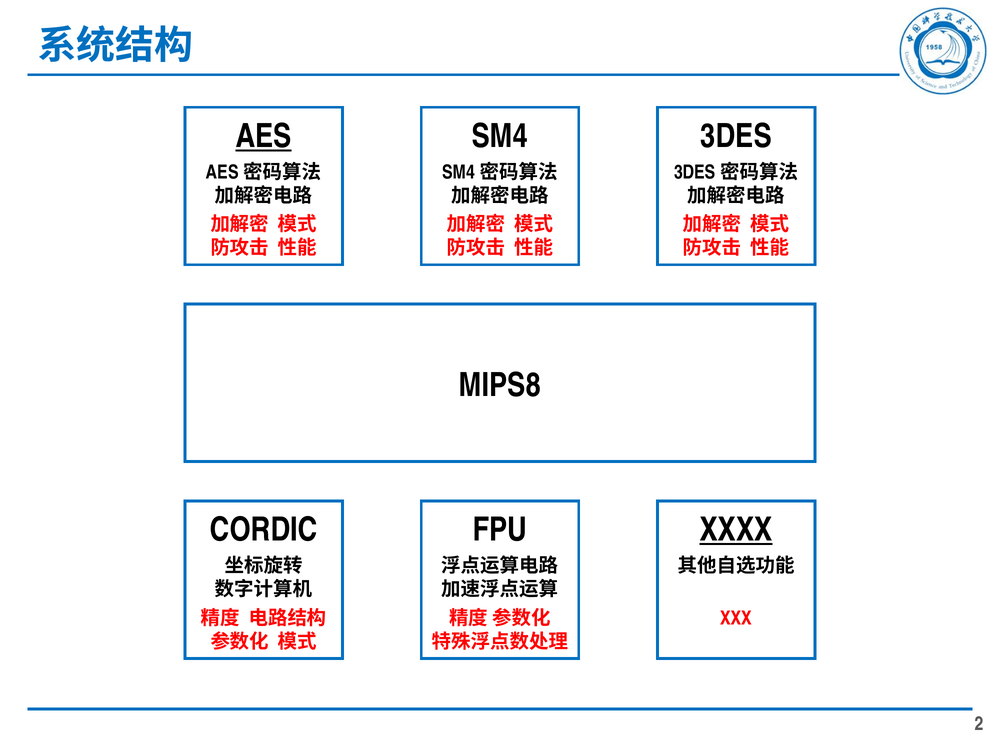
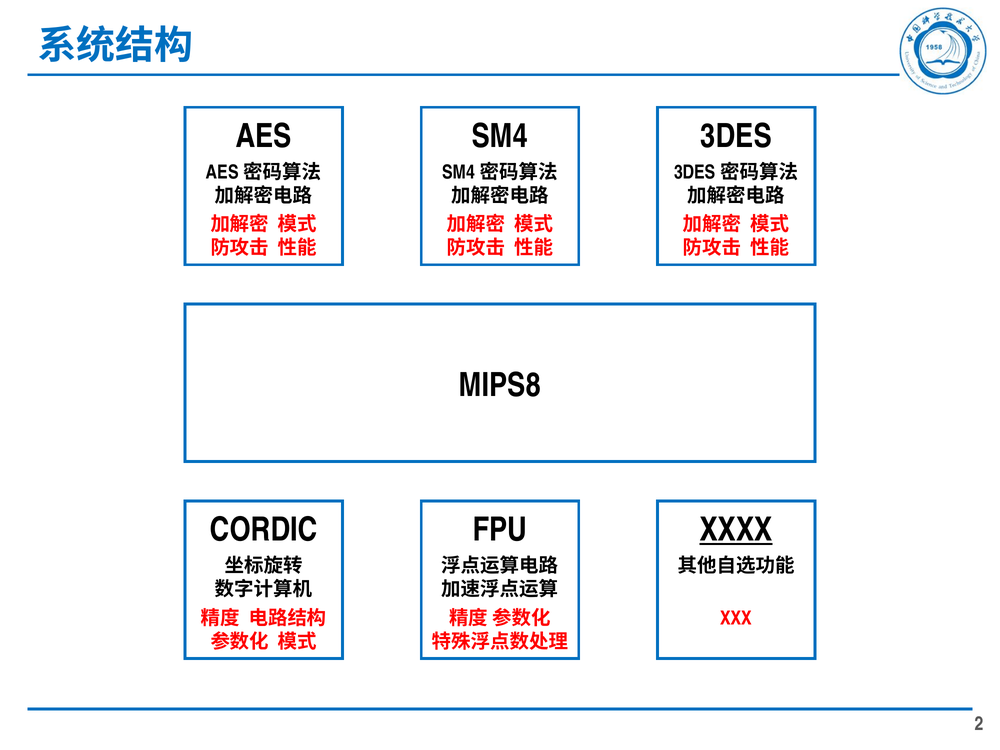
AES underline: present -> none (264, 136)
